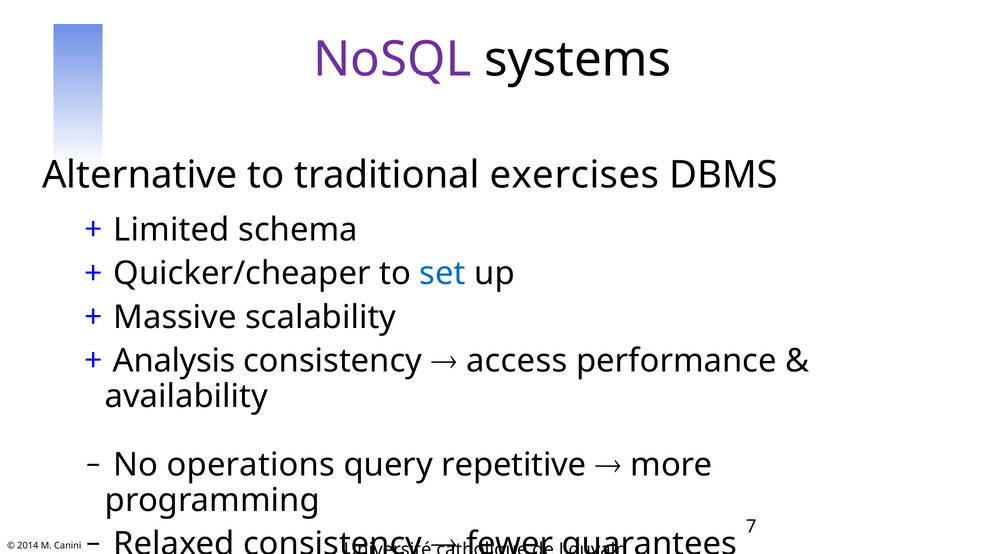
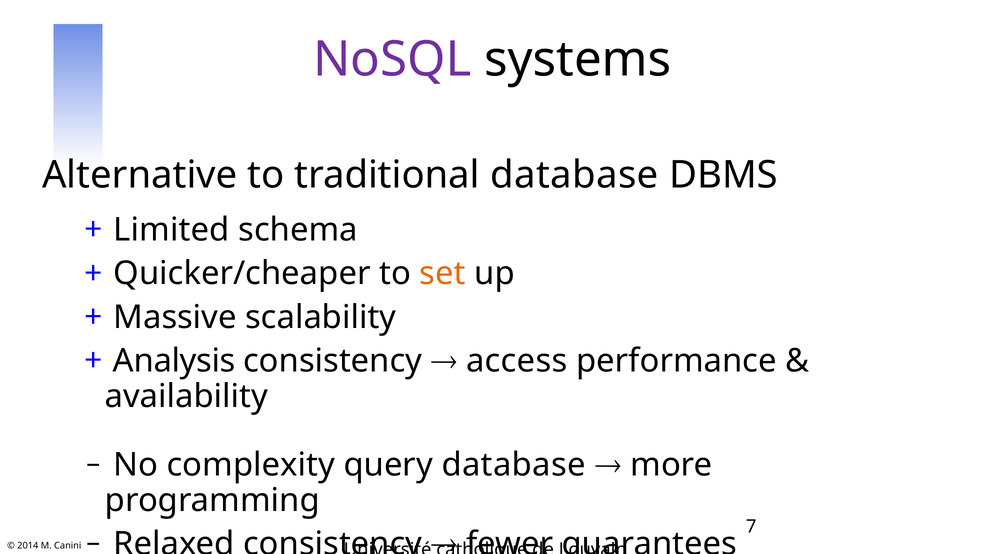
traditional exercises: exercises -> database (574, 175)
set colour: blue -> orange (443, 274)
operations: operations -> complexity (251, 465)
query repetitive: repetitive -> database (514, 465)
